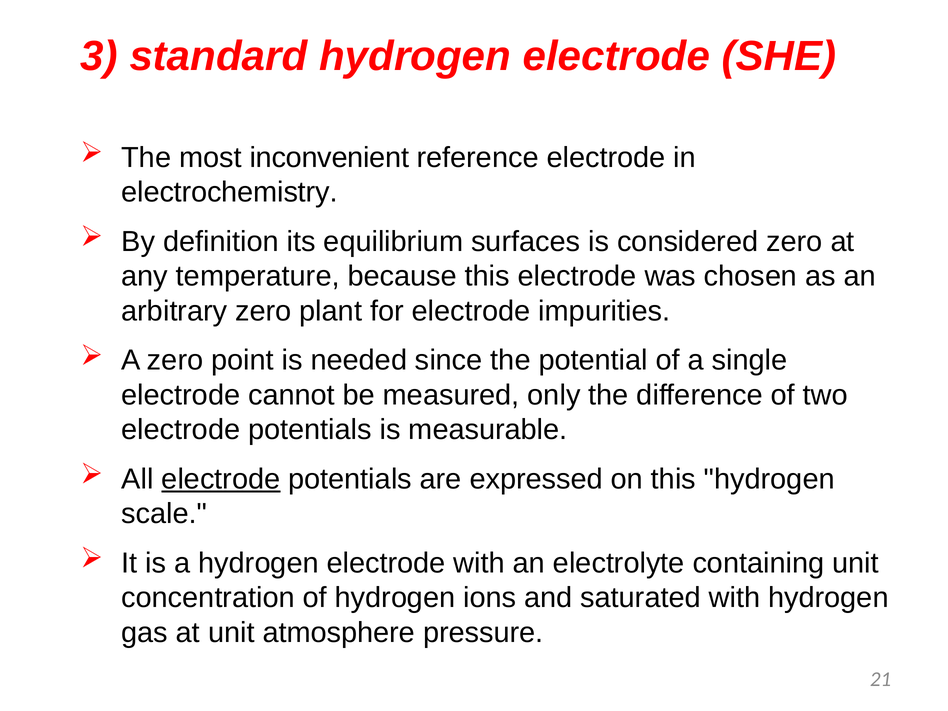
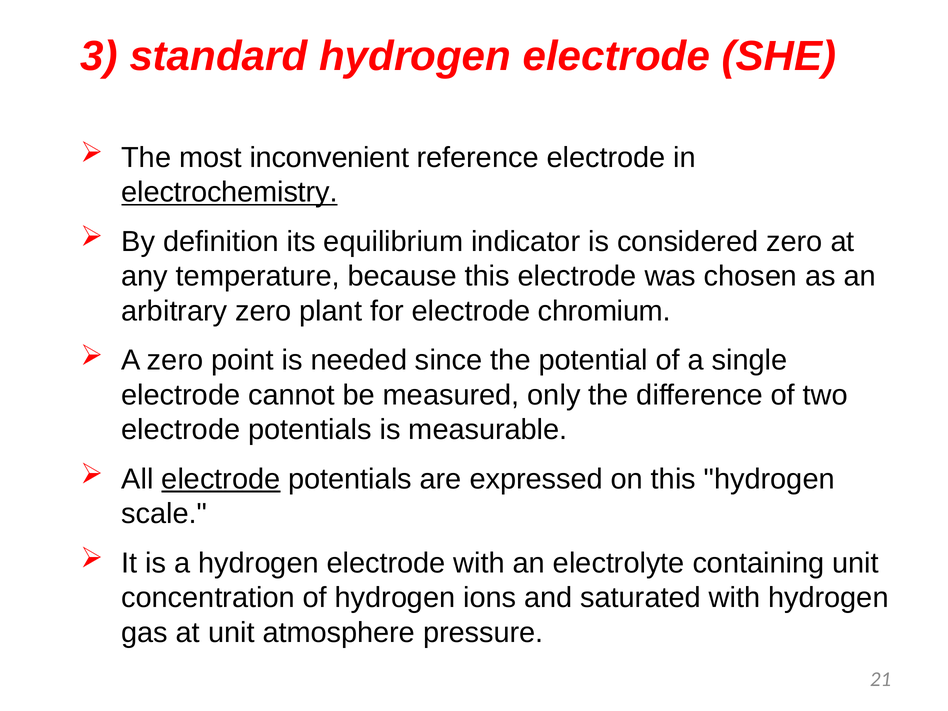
electrochemistry underline: none -> present (229, 192)
surfaces: surfaces -> indicator (526, 242)
impurities: impurities -> chromium (604, 311)
